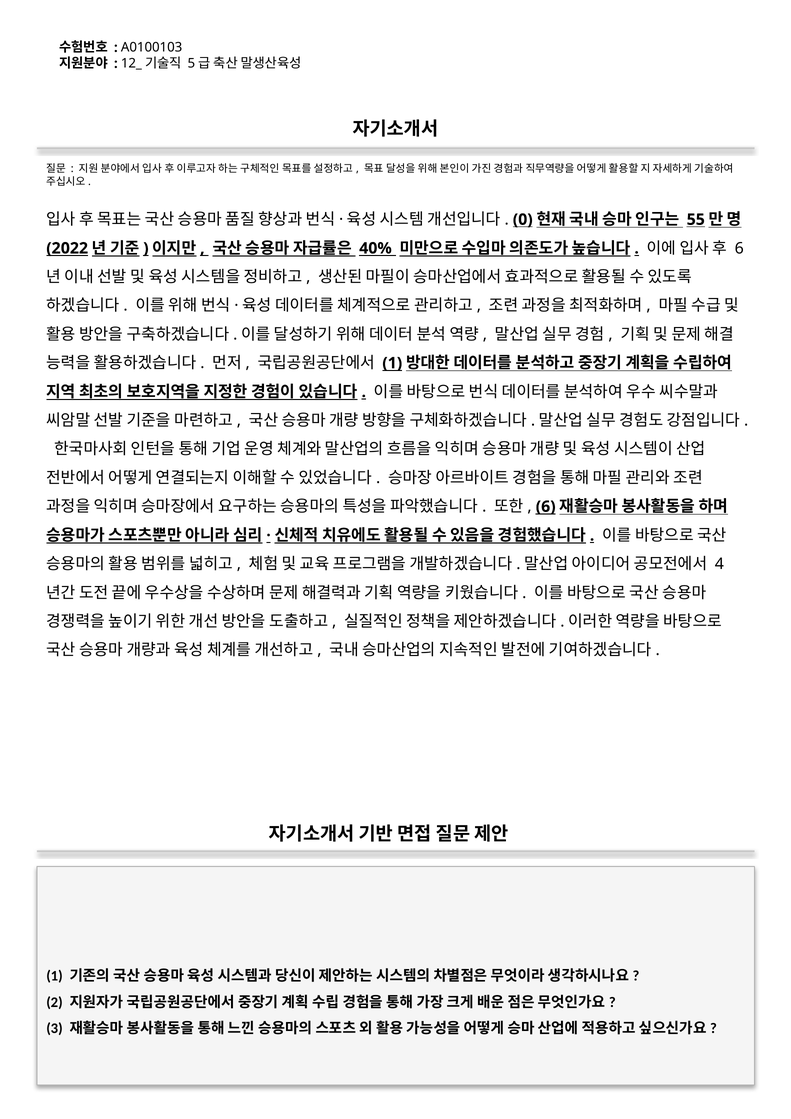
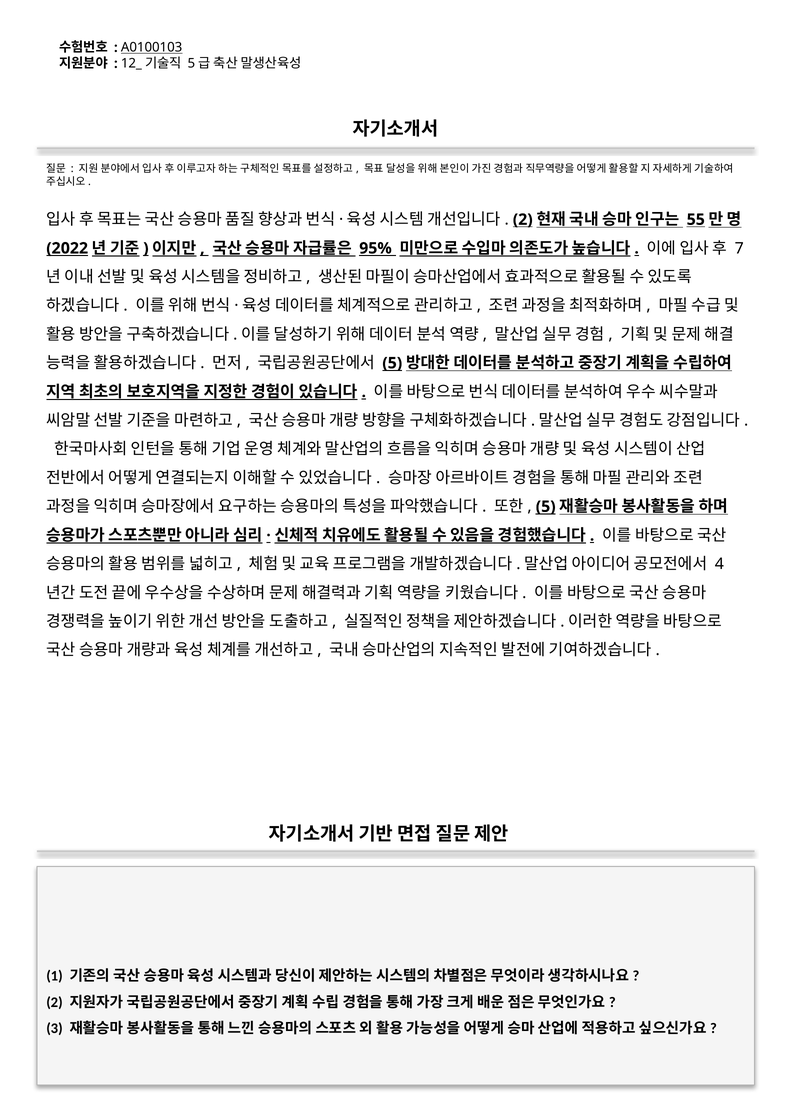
A0100103 underline: none -> present (152, 48)
0: 0 -> 2 (523, 219)
40%: 40% -> 95% (375, 248)
6: 6 -> 7 (739, 248)
1: 1 -> 5 (392, 363)
6: 6 -> 5 (546, 507)
